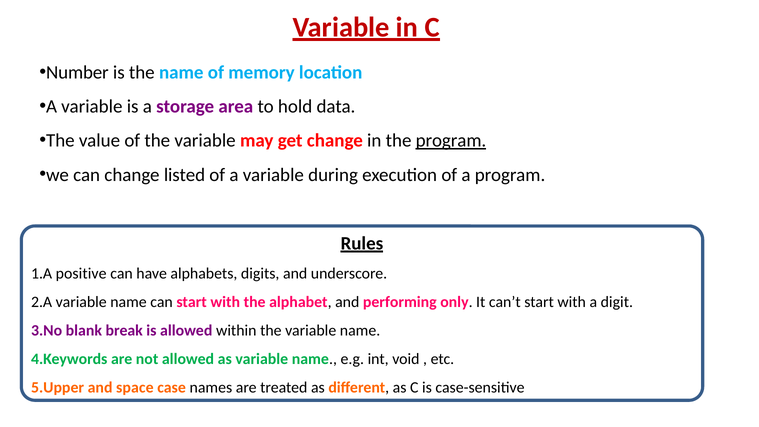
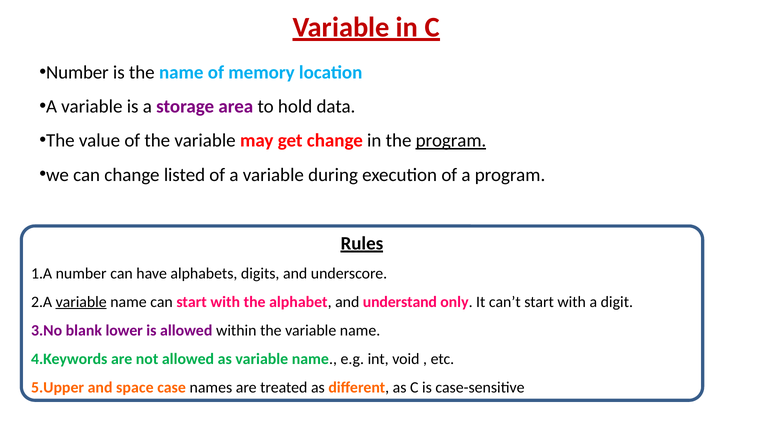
positive: positive -> number (81, 273)
variable underline: none -> present (81, 302)
performing: performing -> understand (400, 302)
break: break -> lower (124, 330)
